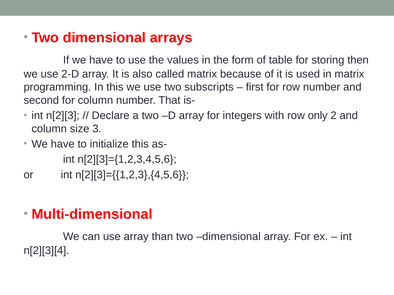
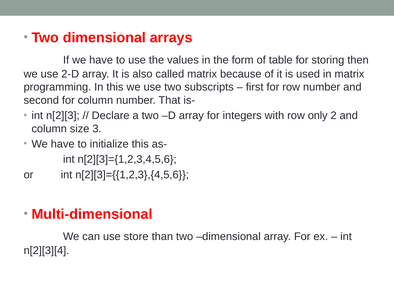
use array: array -> store (136, 237)
